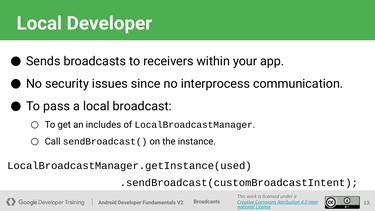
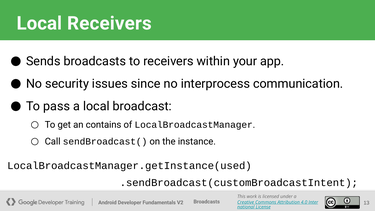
Local Developer: Developer -> Receivers (109, 23)
includes: includes -> contains (104, 125)
